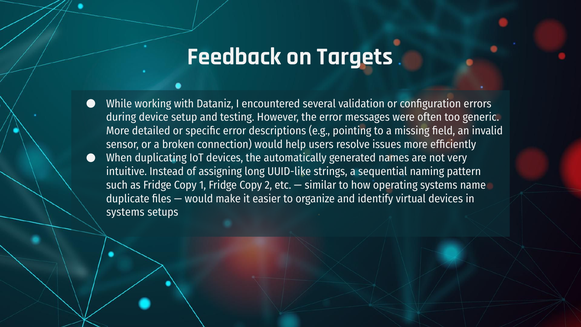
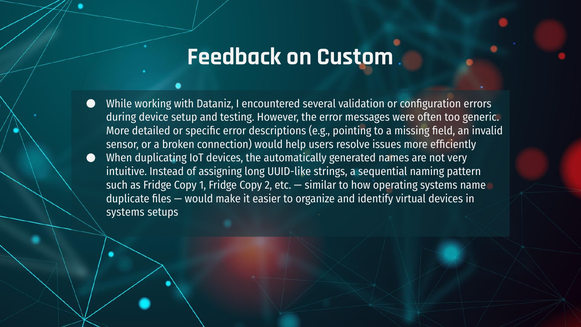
Targets: Targets -> Custom (355, 56)
